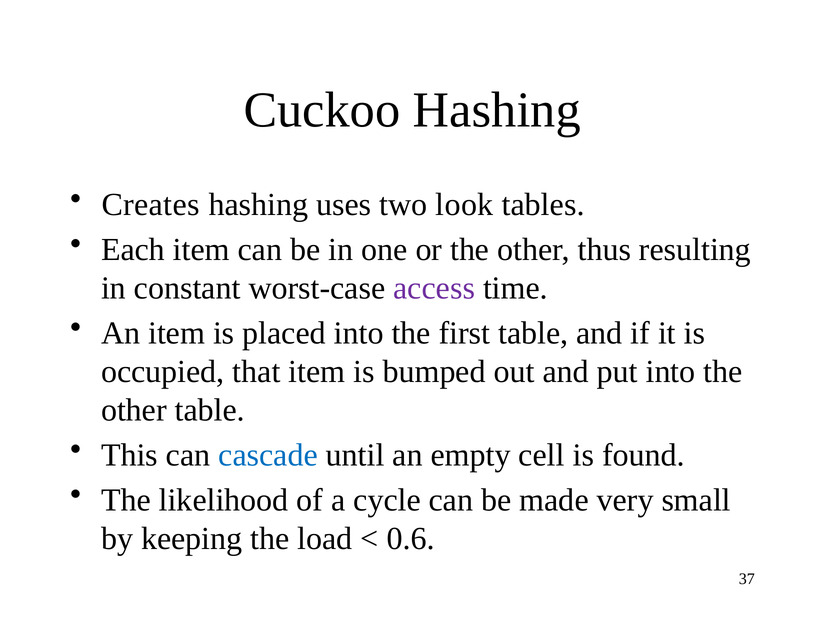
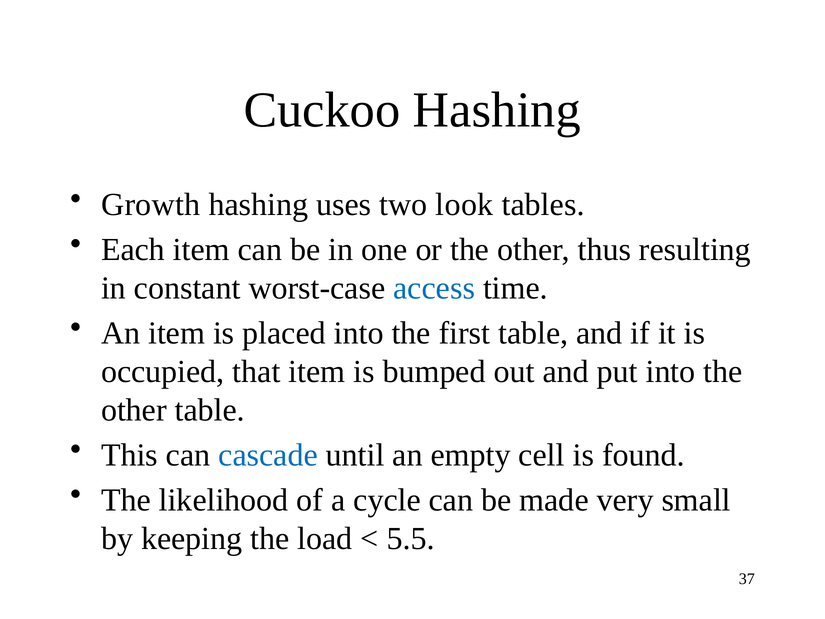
Creates: Creates -> Growth (151, 204)
access colour: purple -> blue (434, 288)
0.6: 0.6 -> 5.5 (411, 538)
